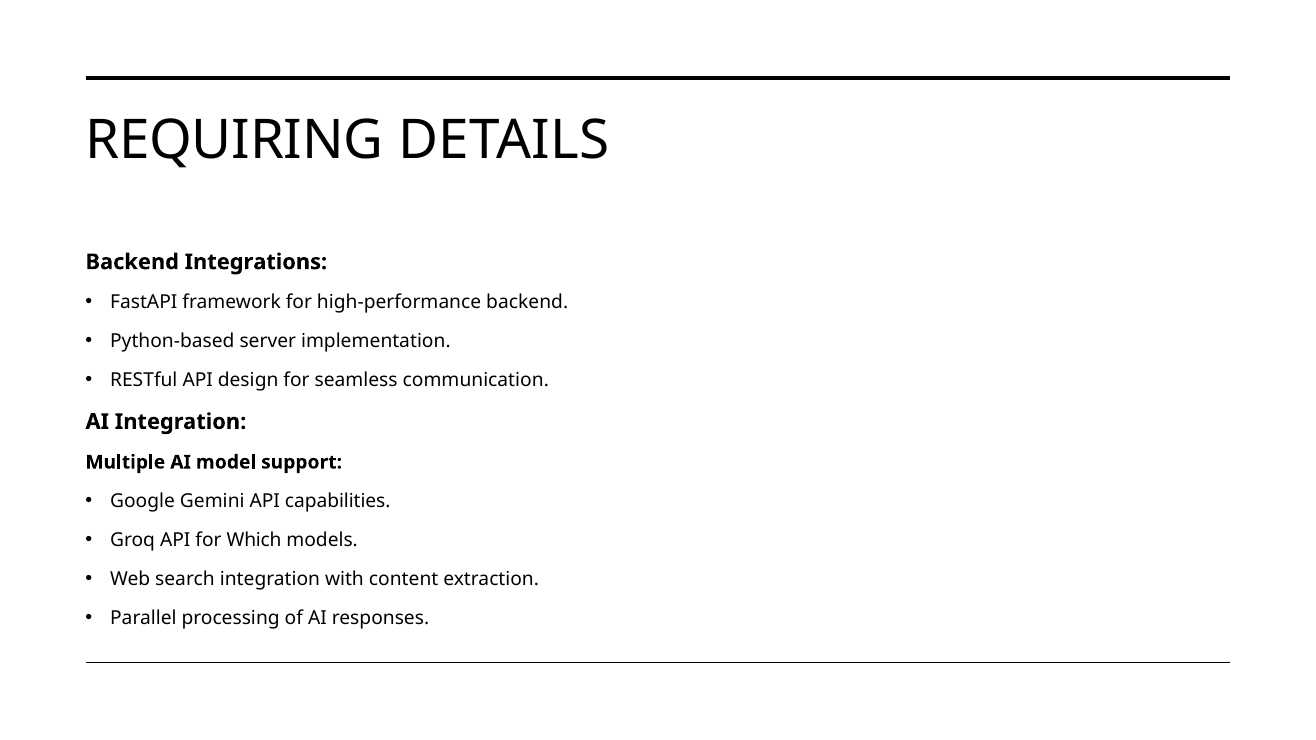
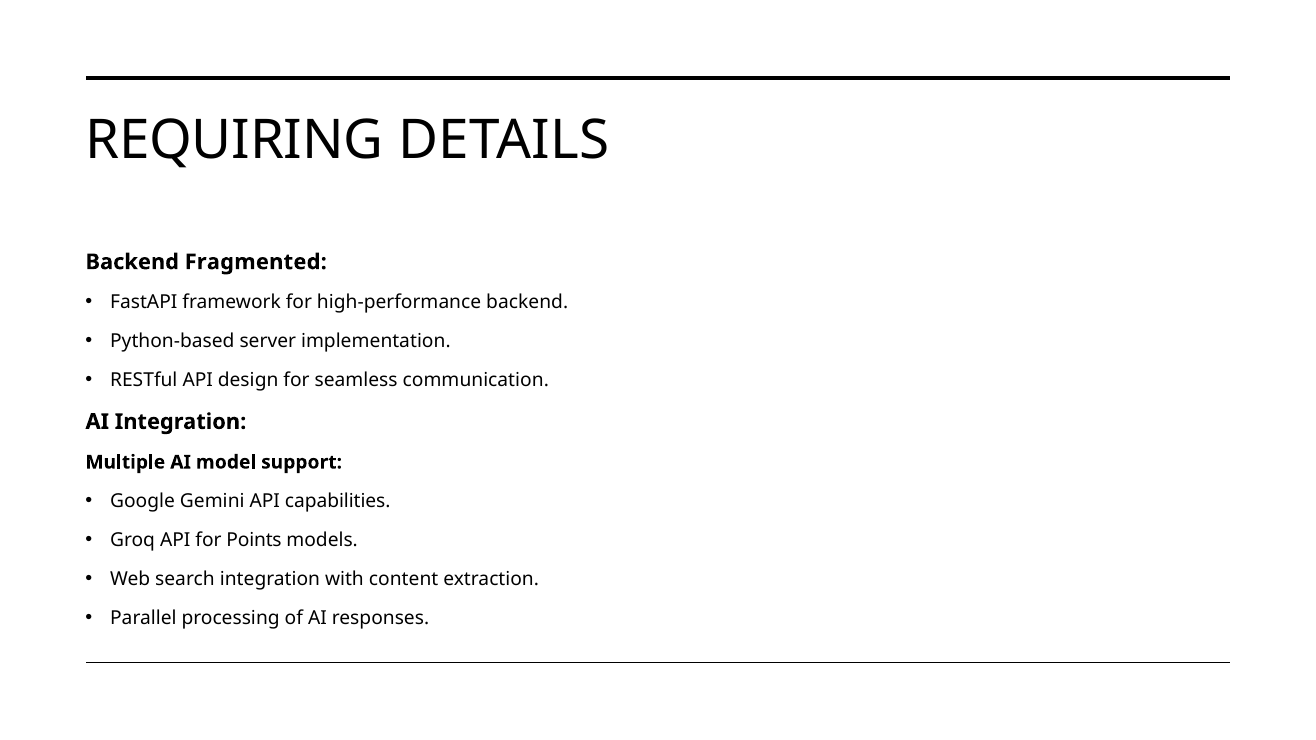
Integrations: Integrations -> Fragmented (256, 262)
Which: Which -> Points (254, 540)
